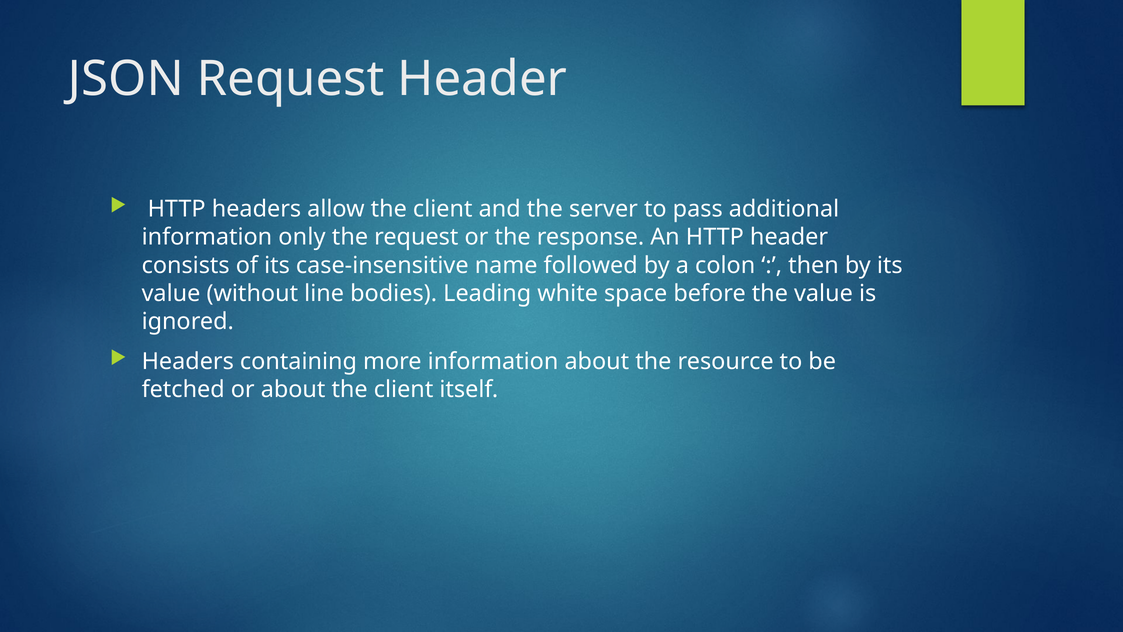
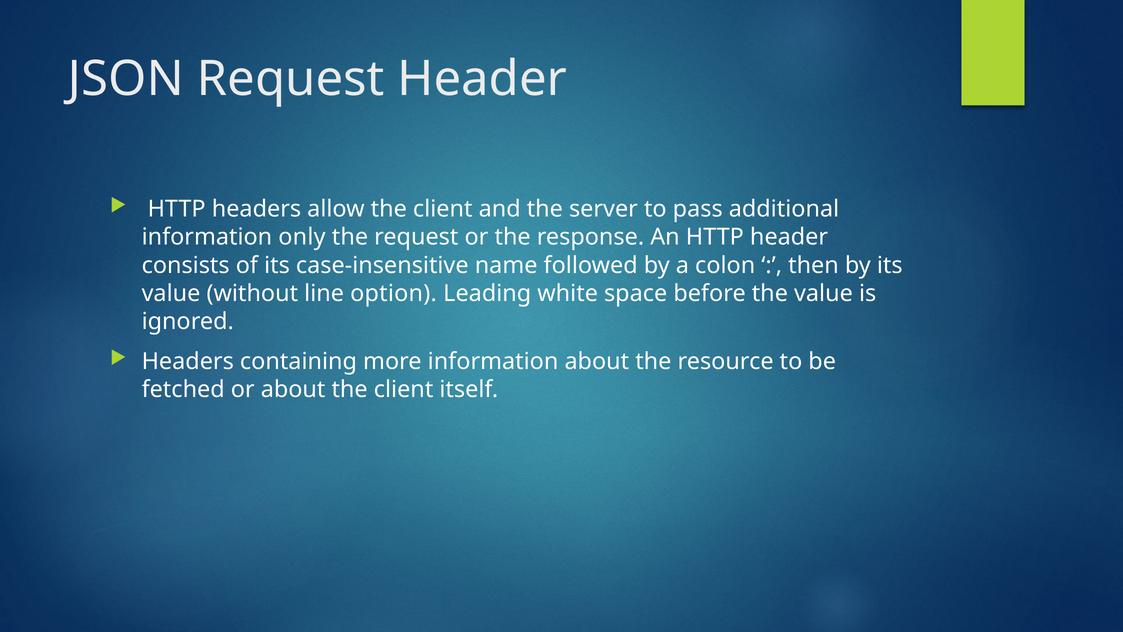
bodies: bodies -> option (394, 293)
